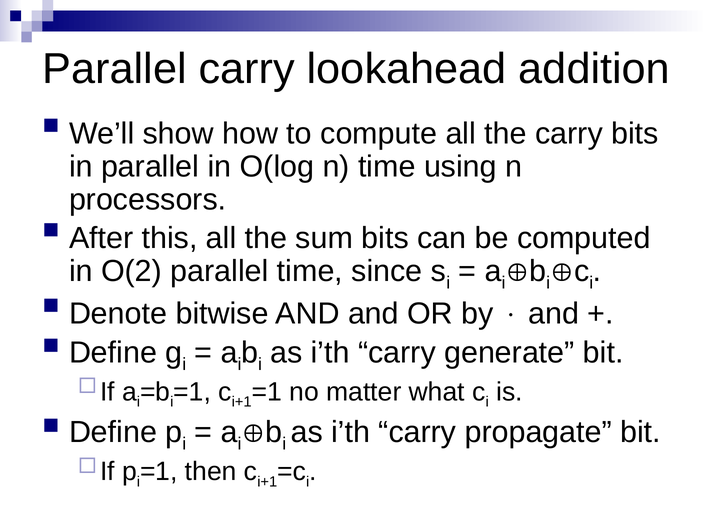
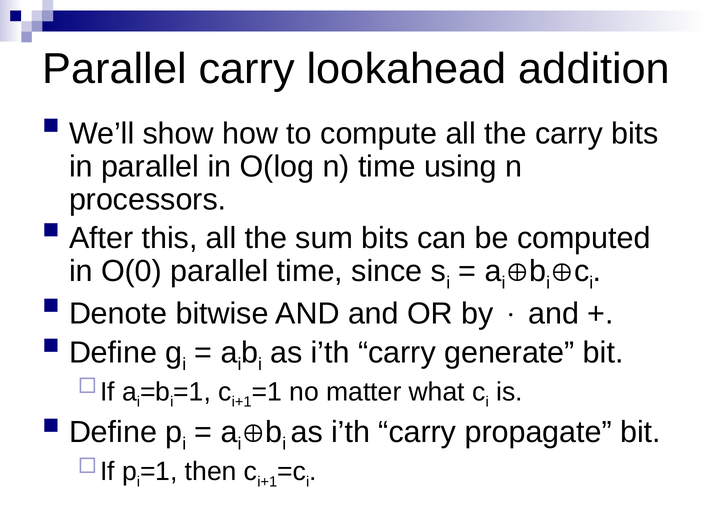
O(2: O(2 -> O(0 (132, 271)
